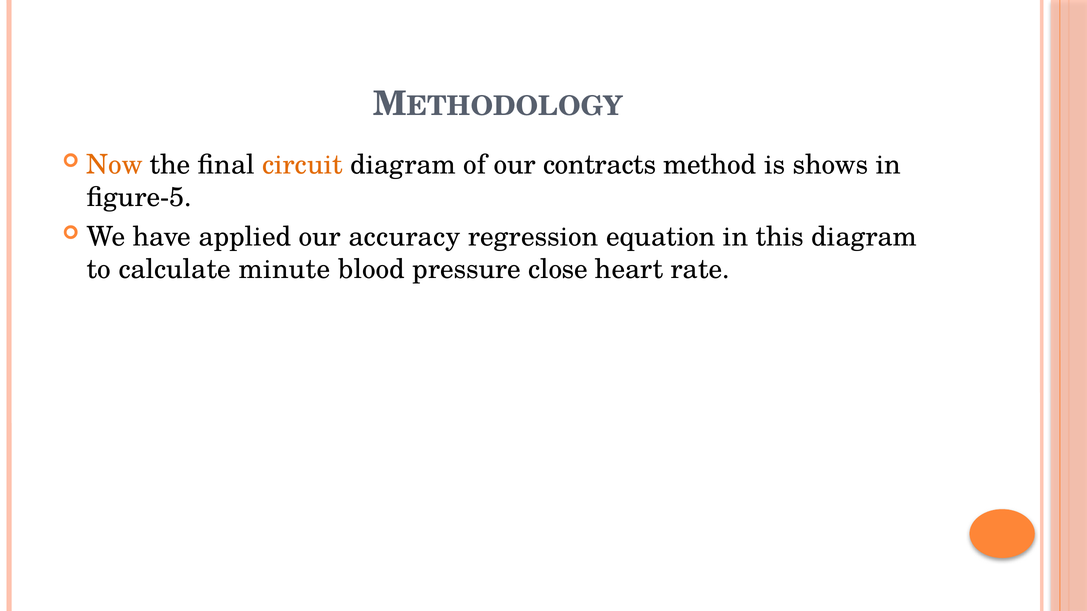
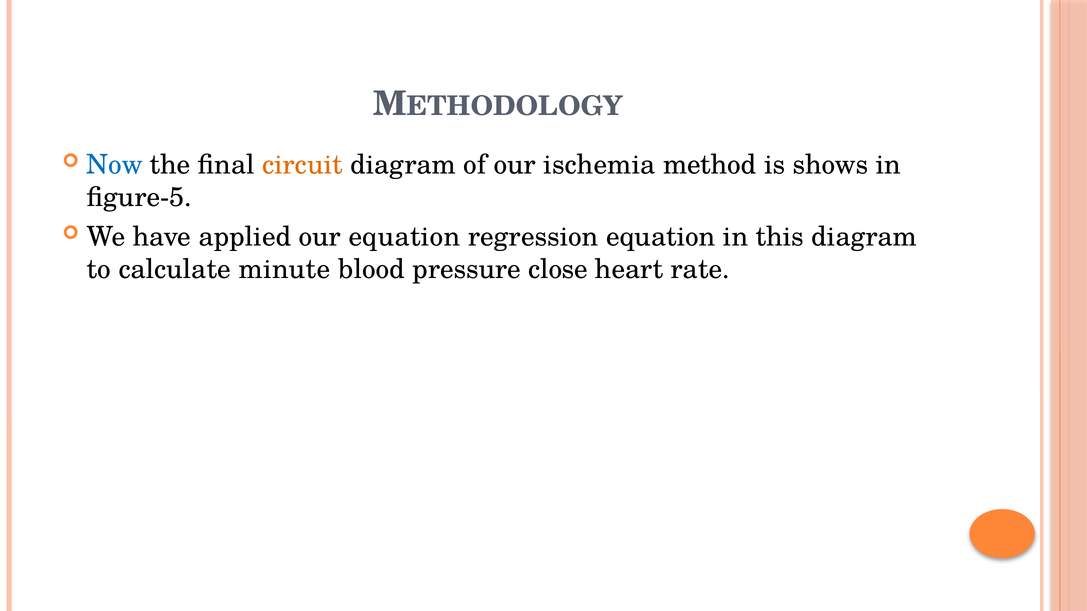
Now colour: orange -> blue (115, 165)
contracts: contracts -> ischemia (599, 165)
our accuracy: accuracy -> equation (404, 237)
